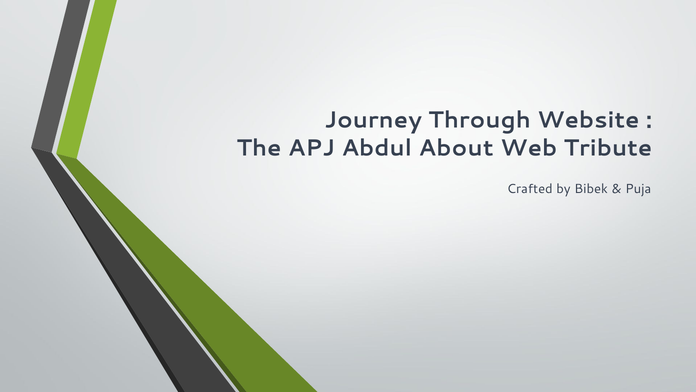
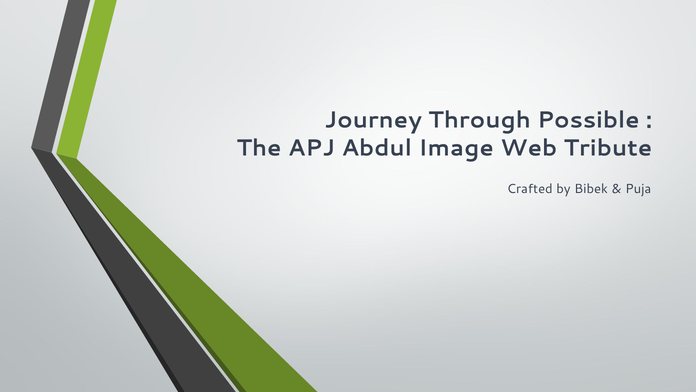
Website: Website -> Possible (588, 120)
About: About -> Image (456, 148)
